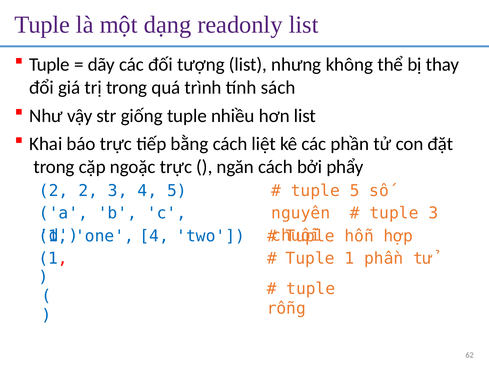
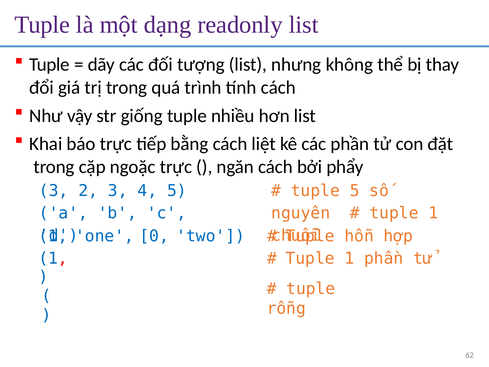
tính sách: sách -> cách (278, 87)
2: 2 -> 3 (54, 191)
3: 3 -> 1 (433, 213)
one 4: 4 -> 0 (154, 236)
